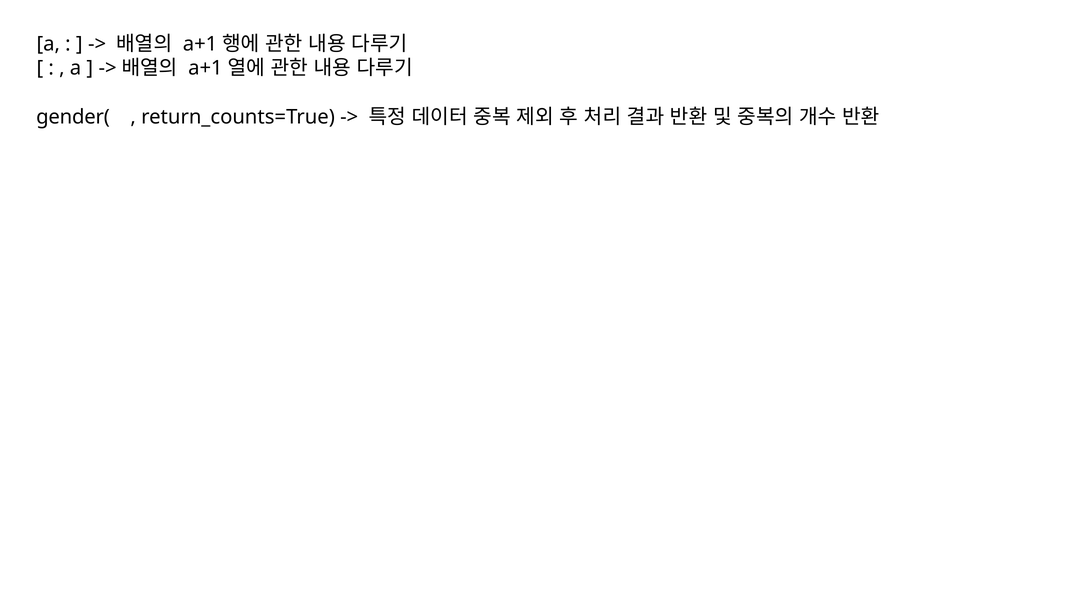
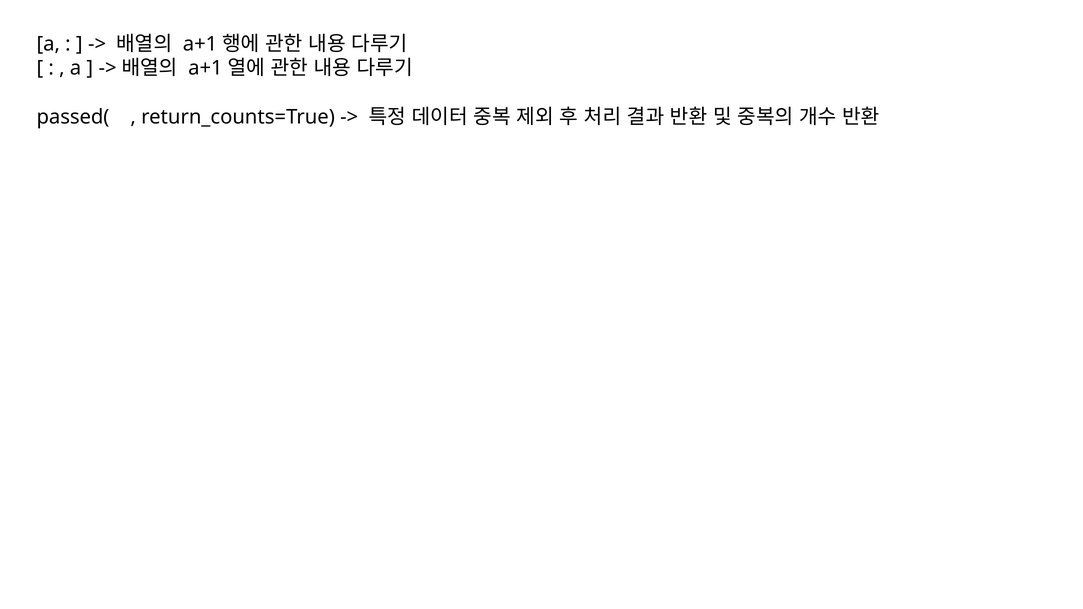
gender(: gender( -> passed( (73, 117)
